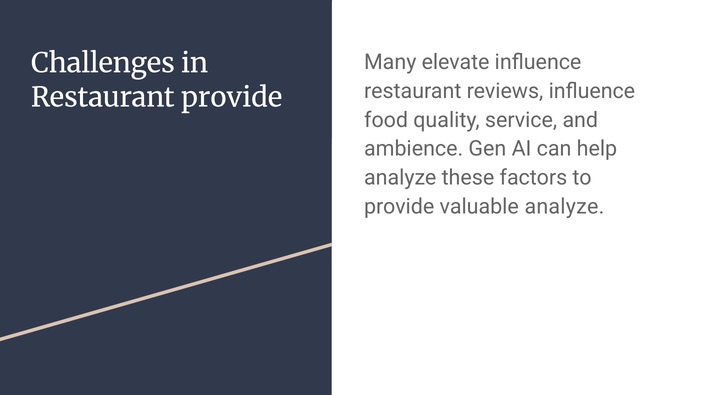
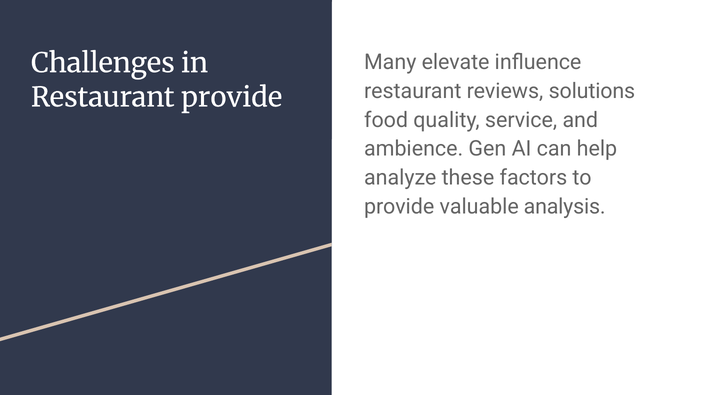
reviews inﬂuence: inﬂuence -> solutions (592, 91)
valuable analyze: analyze -> analysis (565, 207)
